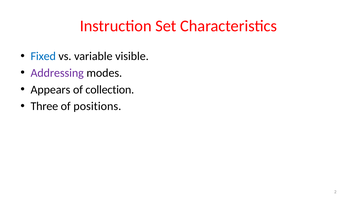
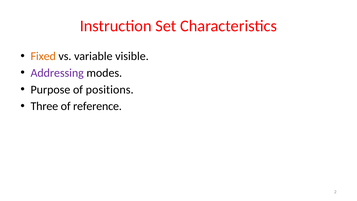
Fixed colour: blue -> orange (43, 56)
Appears: Appears -> Purpose (50, 89)
collection: collection -> positions (110, 89)
positions: positions -> reference (97, 106)
